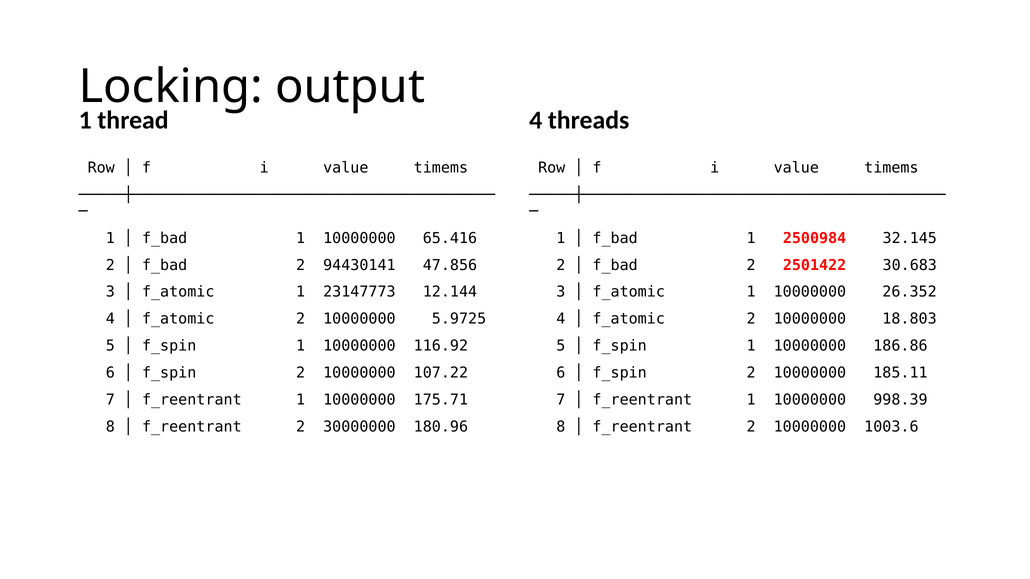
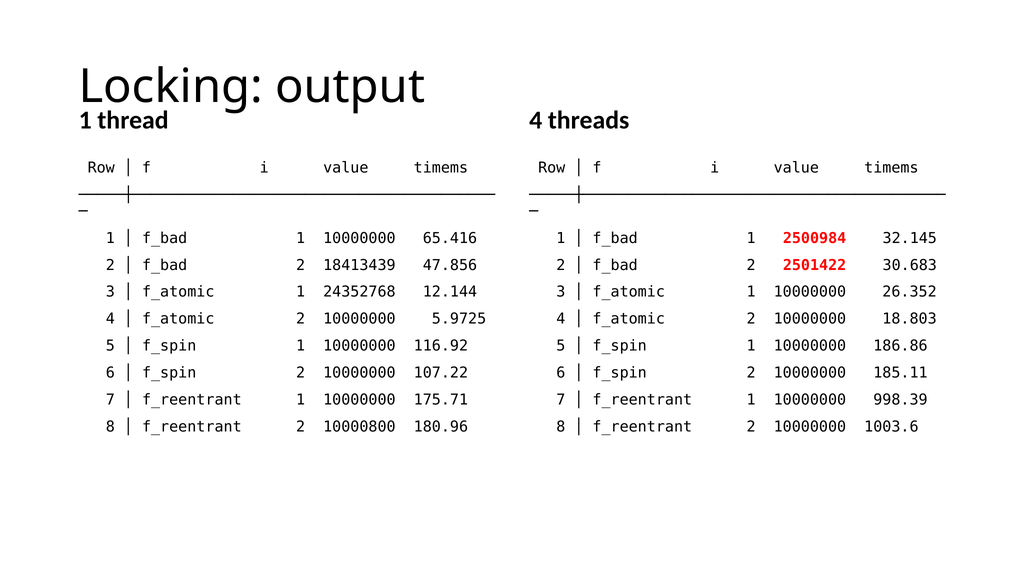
94430141: 94430141 -> 18413439 (359, 265)
23147773: 23147773 -> 24352768 (359, 292)
30000000: 30000000 -> 10000800 (359, 427)
